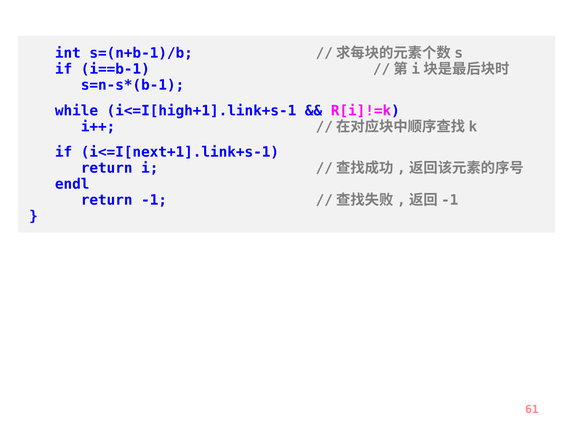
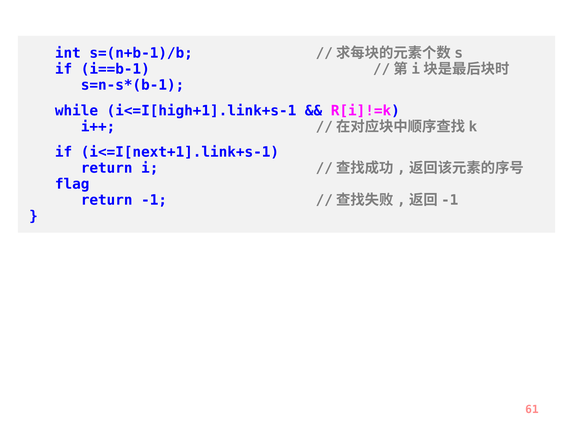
endl: endl -> flag (72, 184)
